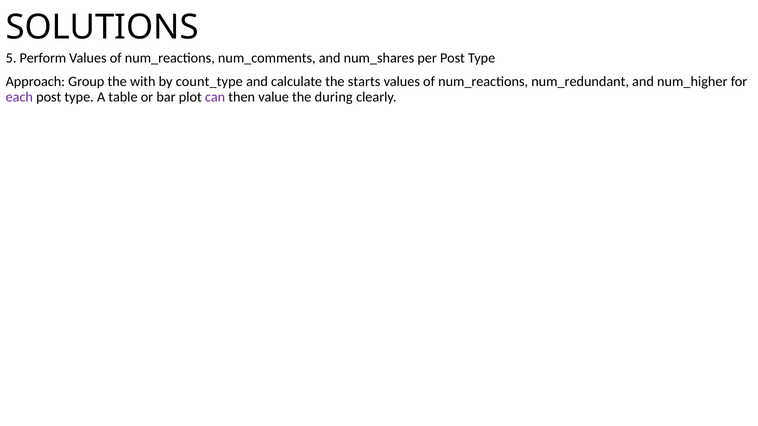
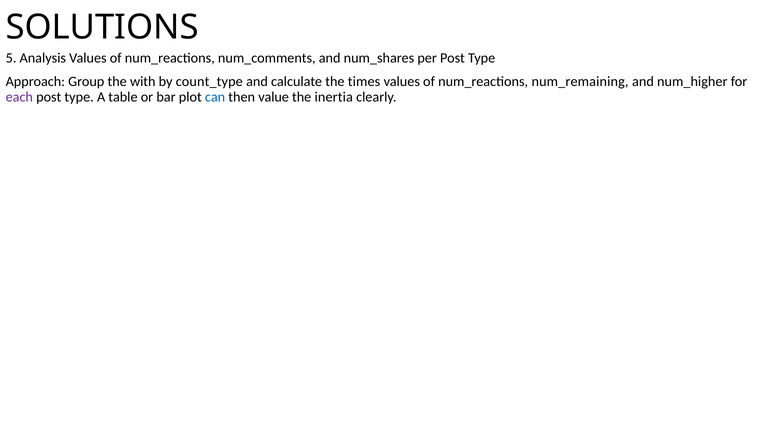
Perform: Perform -> Analysis (43, 58)
starts: starts -> times (364, 82)
num_redundant: num_redundant -> num_remaining (580, 82)
can colour: purple -> blue (215, 97)
during: during -> inertia (334, 97)
